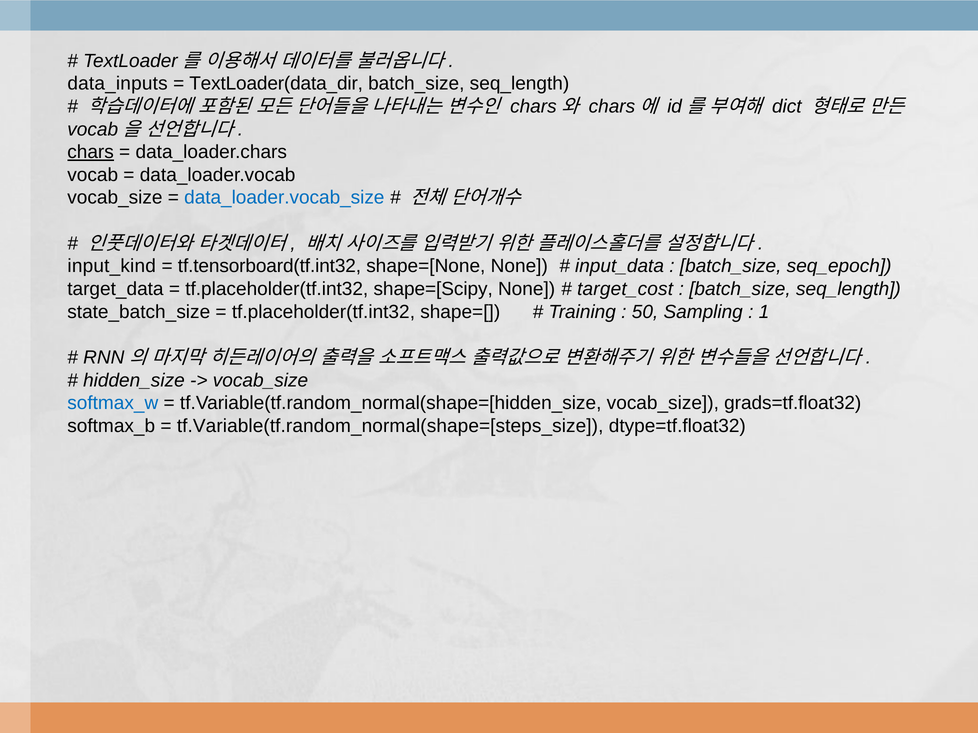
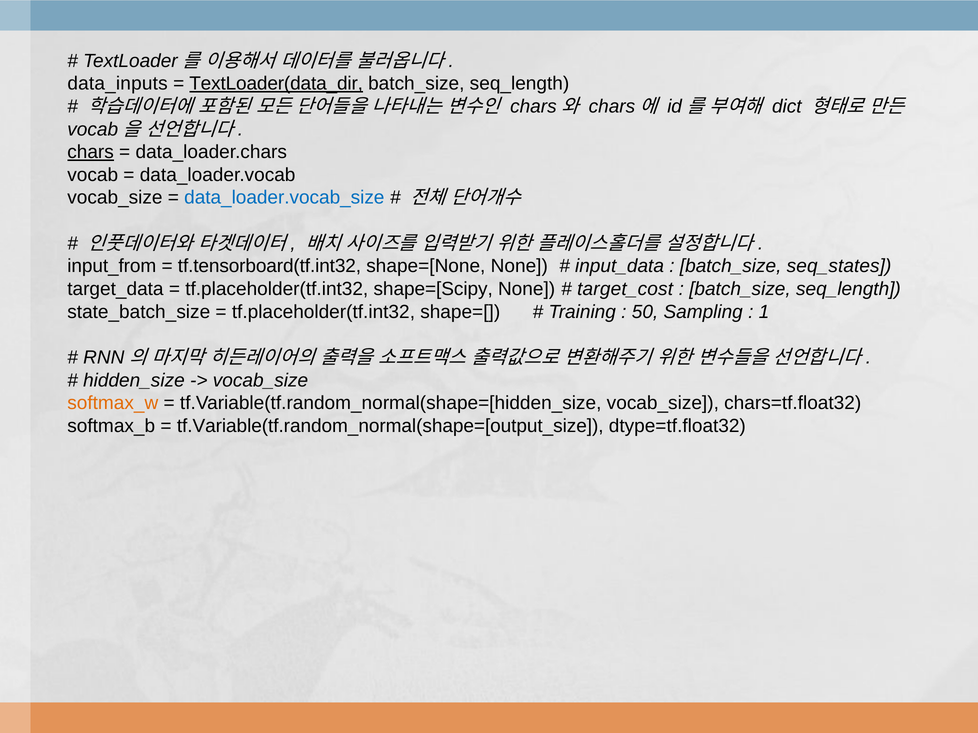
TextLoader(data_dir underline: none -> present (276, 84)
input_kind: input_kind -> input_from (112, 266)
seq_epoch: seq_epoch -> seq_states (839, 266)
softmax_w colour: blue -> orange (113, 403)
grads=tf.float32: grads=tf.float32 -> chars=tf.float32 (793, 403)
tf.Variable(tf.random_normal(shape=[steps_size: tf.Variable(tf.random_normal(shape=[steps_size -> tf.Variable(tf.random_normal(shape=[output_size (390, 426)
